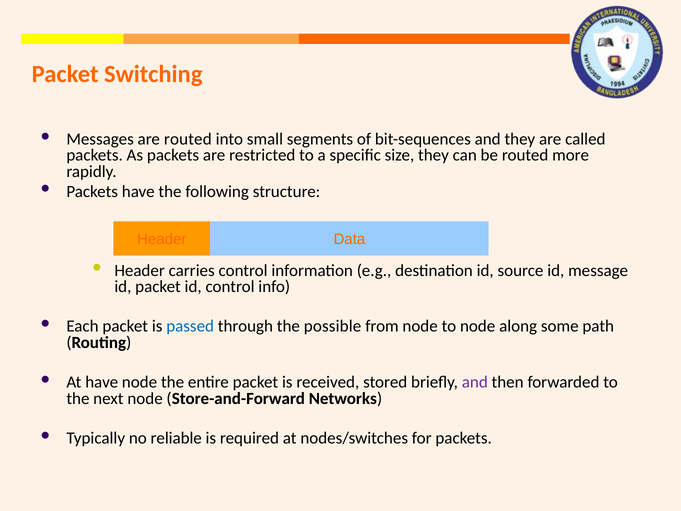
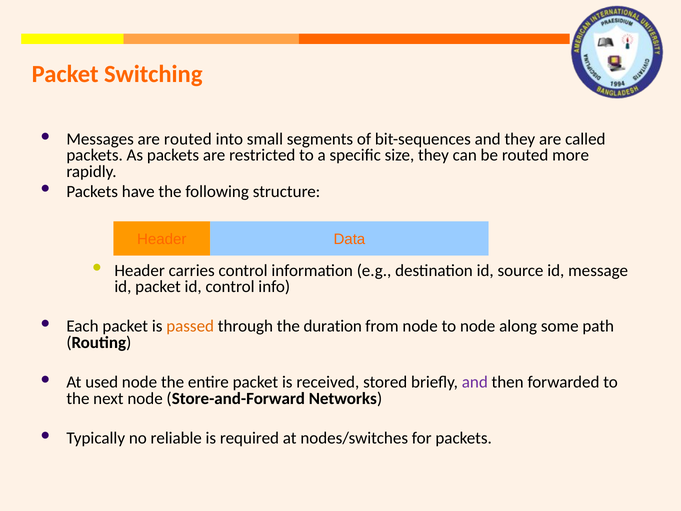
passed colour: blue -> orange (190, 326)
possible: possible -> duration (333, 326)
At have: have -> used (102, 382)
